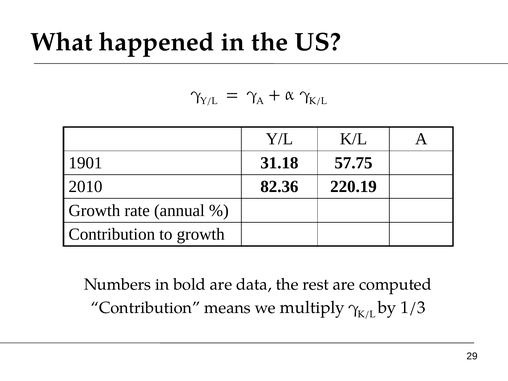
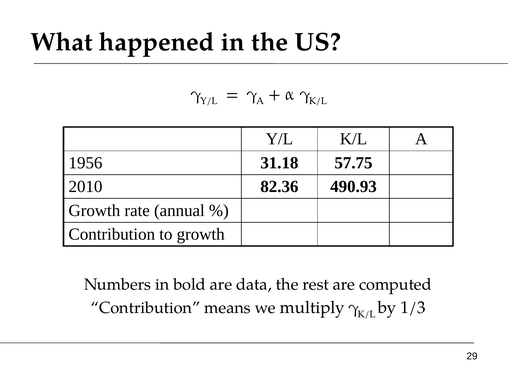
1901: 1901 -> 1956 (86, 163)
220.19: 220.19 -> 490.93 (353, 187)
